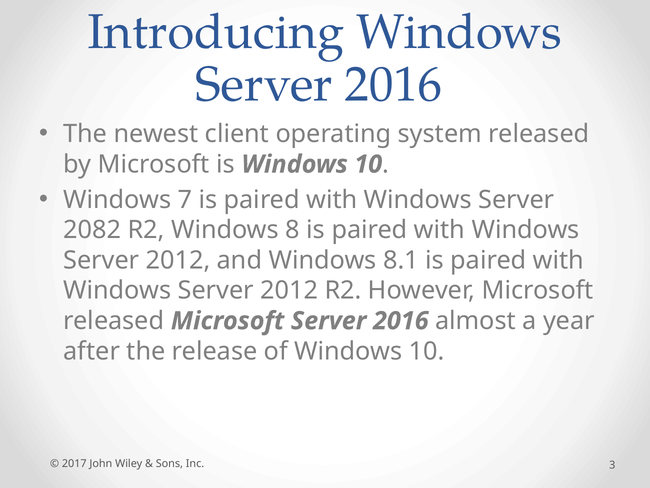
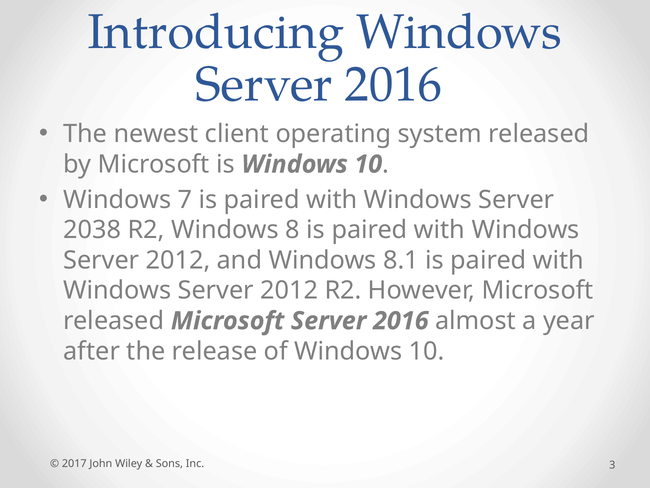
2082: 2082 -> 2038 (92, 230)
